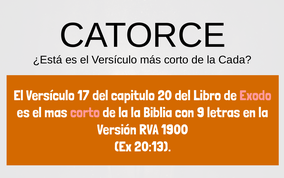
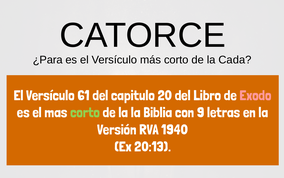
¿Está: ¿Está -> ¿Para (48, 60)
17: 17 -> 61 (84, 96)
corto colour: pink -> light green (85, 113)
1900: 1900 -> 1940 (175, 130)
